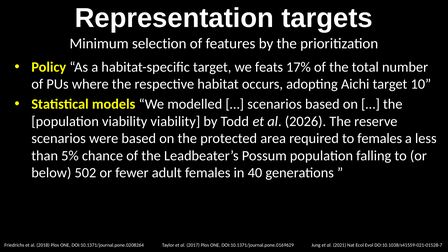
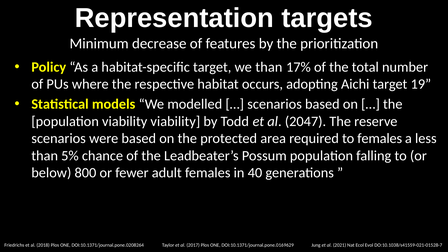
selection: selection -> decrease (159, 44)
we feats: feats -> than (269, 67)
10: 10 -> 19 (421, 84)
2026: 2026 -> 2047 (305, 121)
502: 502 -> 800 (85, 173)
